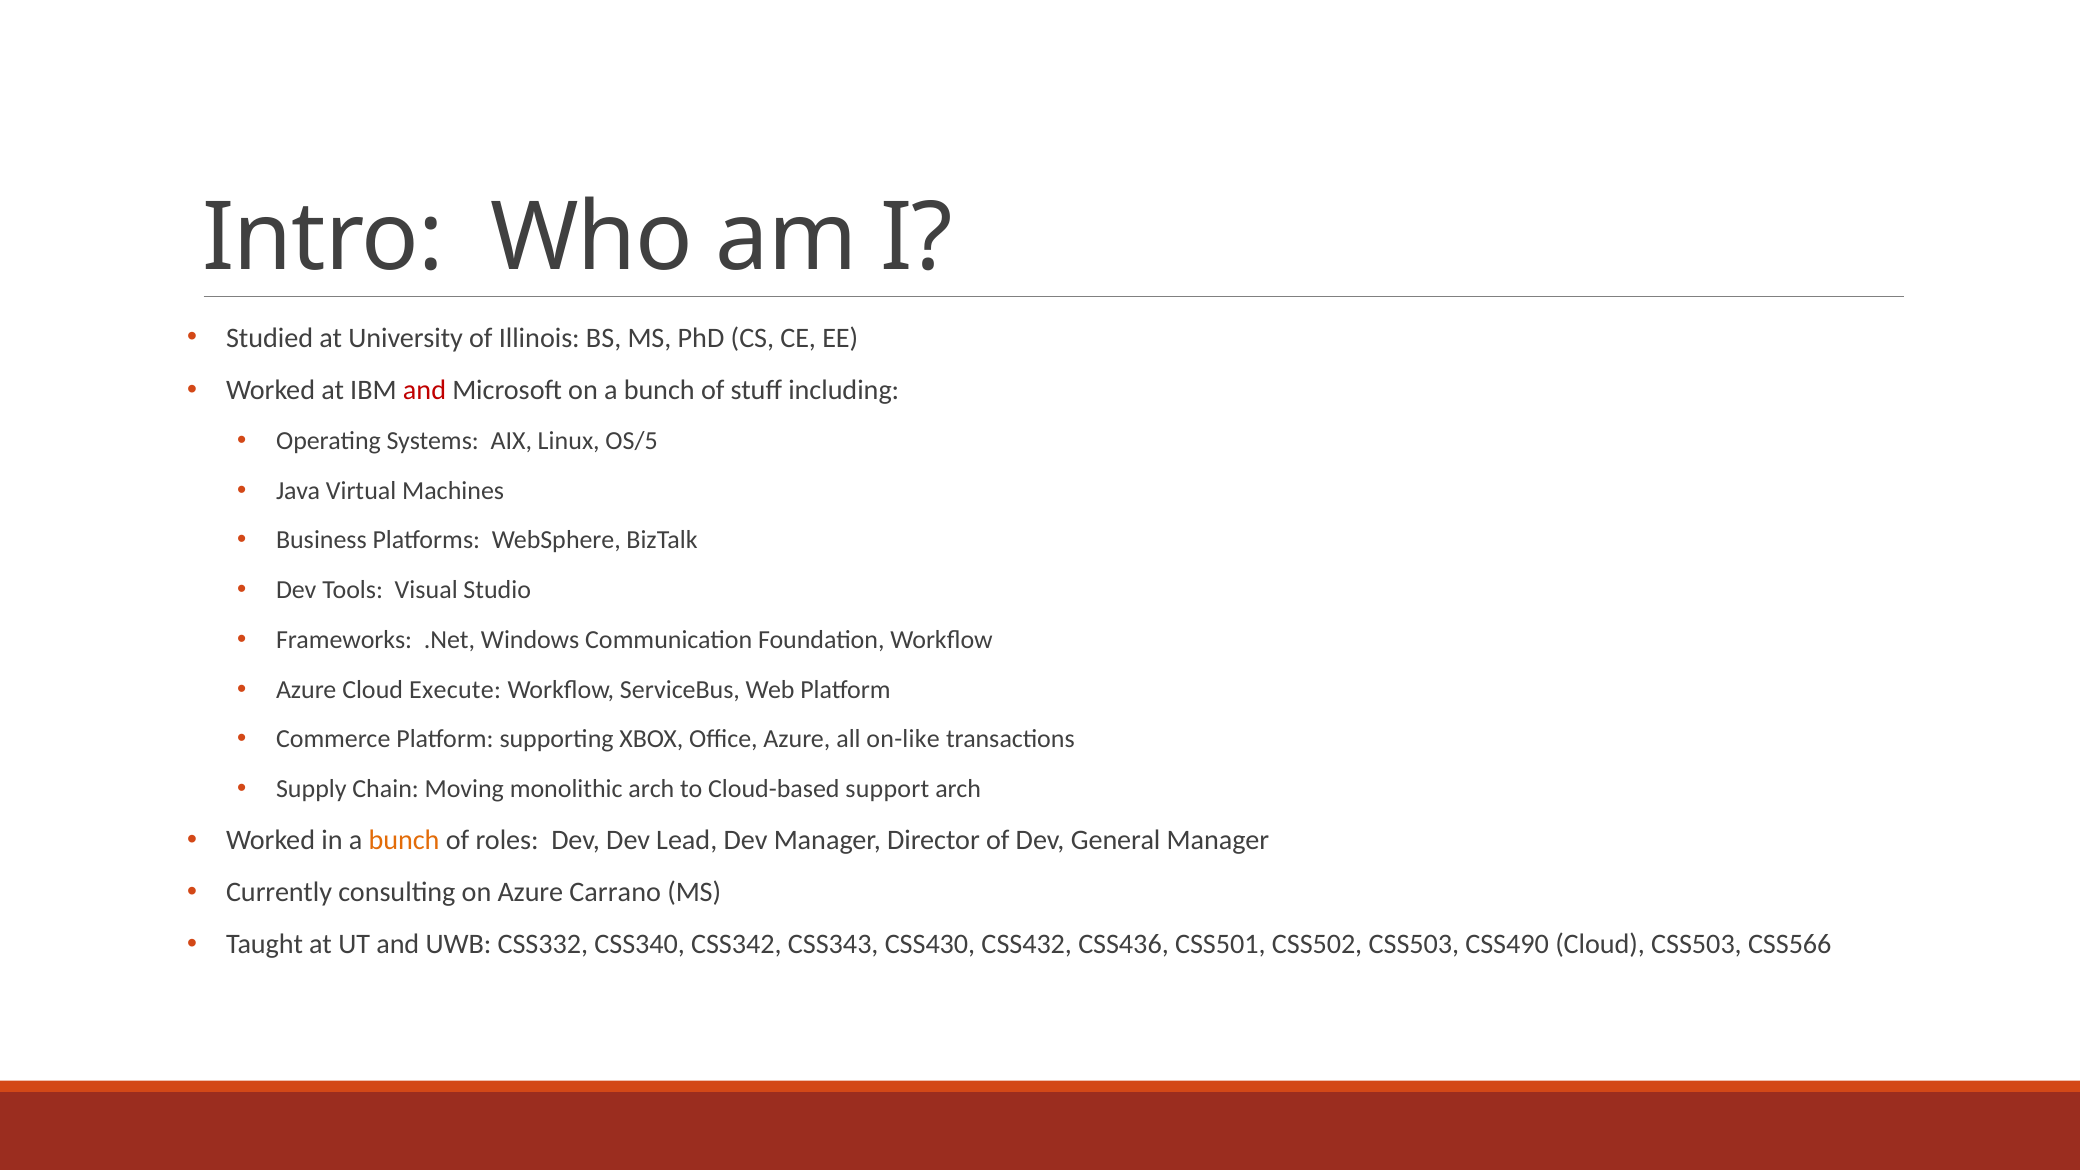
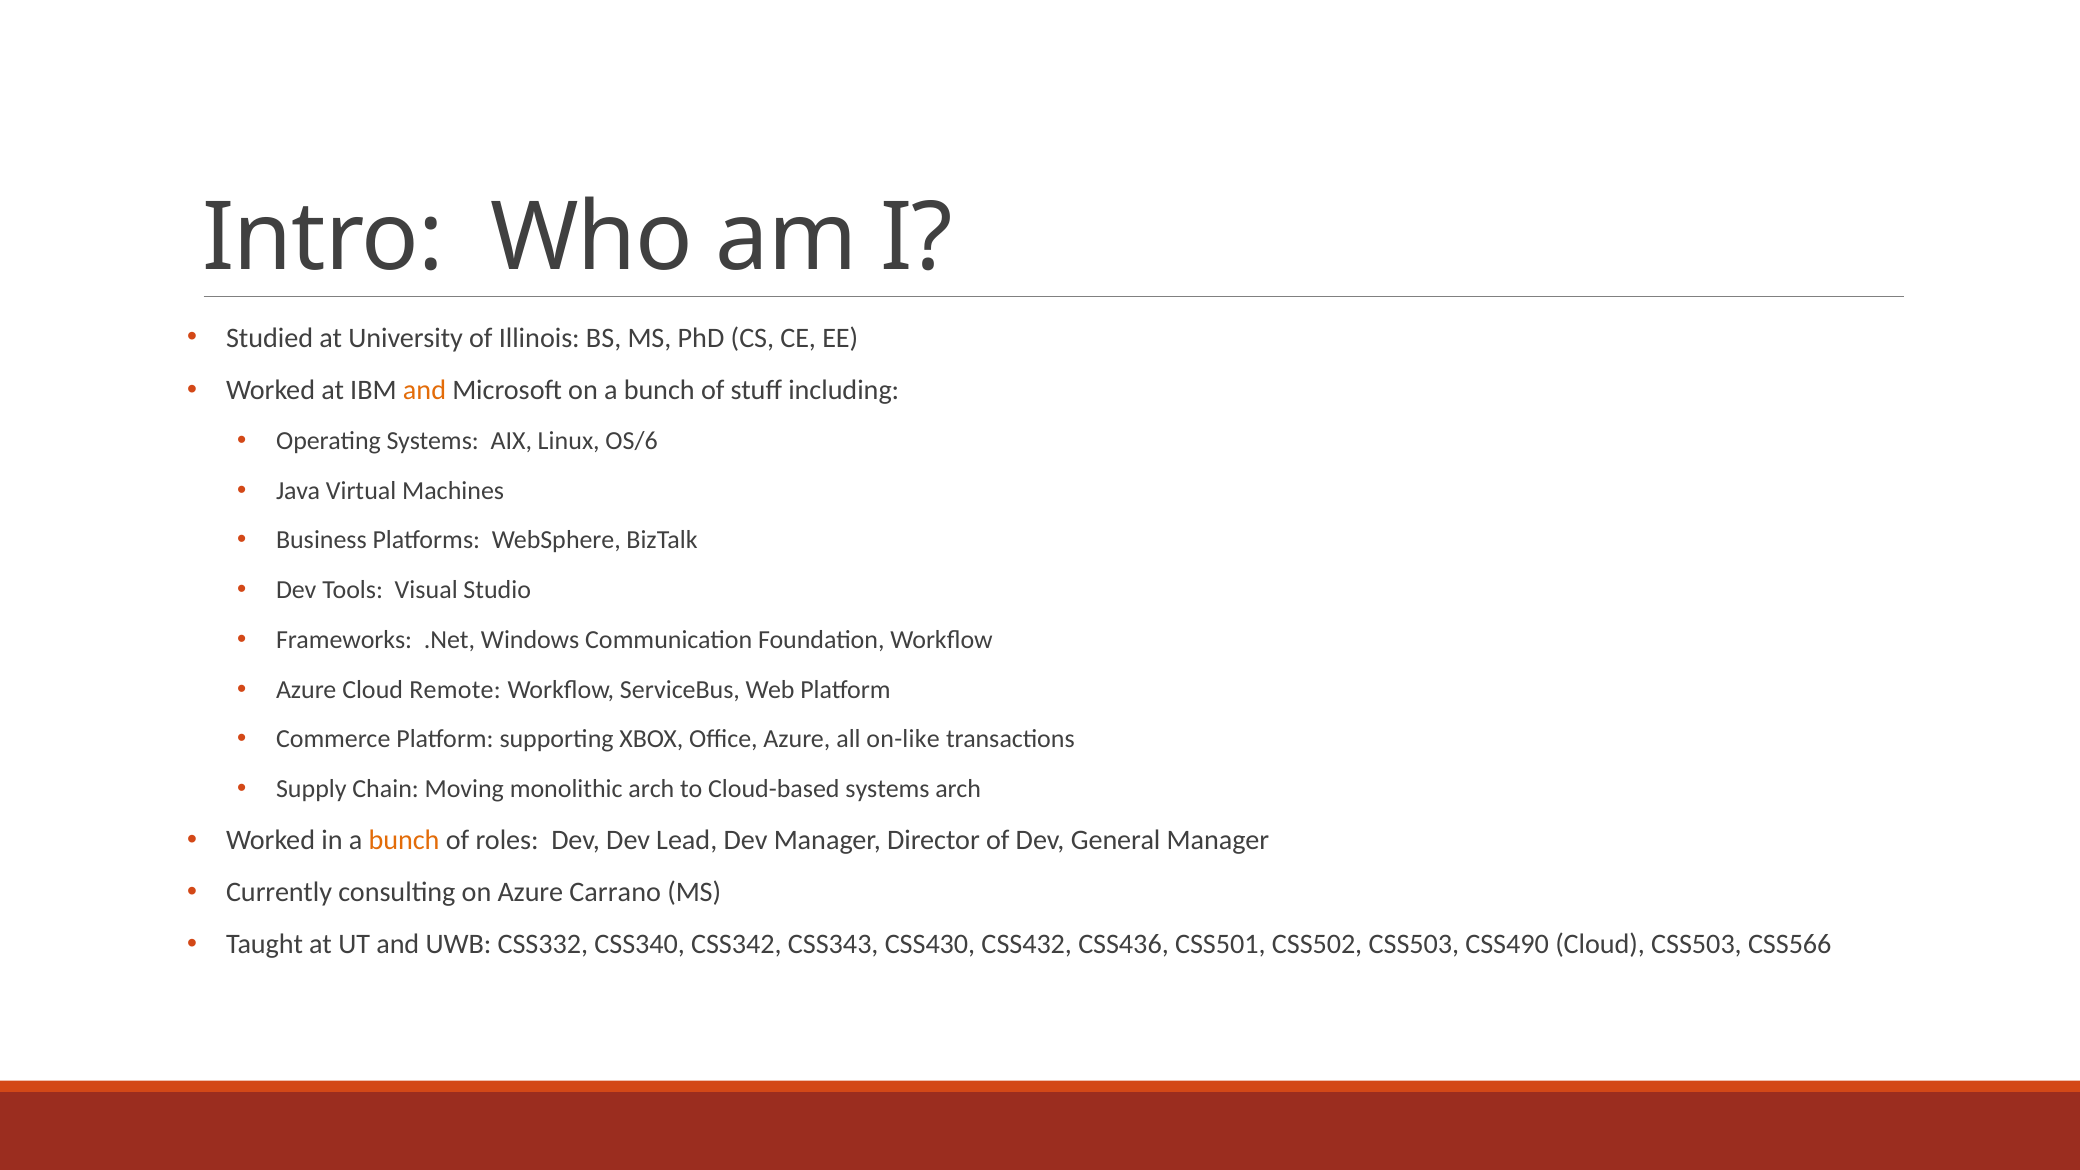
and colour: red -> orange (425, 390)
OS/5: OS/5 -> OS/6 (632, 441)
Execute: Execute -> Remote (455, 690)
Cloud-based support: support -> systems (887, 789)
